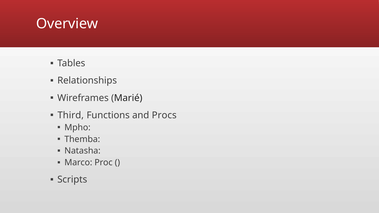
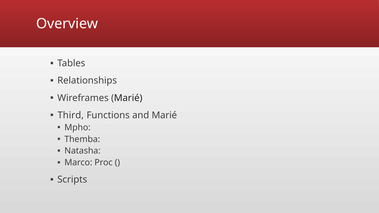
and Procs: Procs -> Marié (164, 115)
